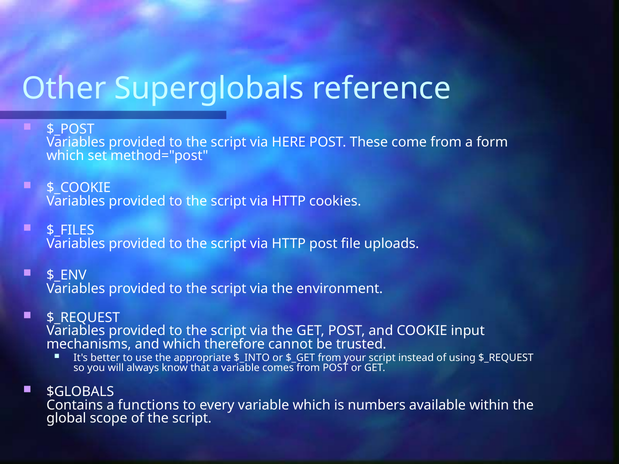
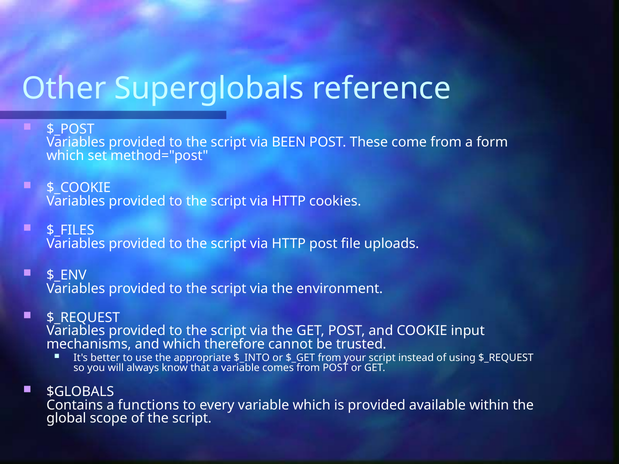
HERE: HERE -> BEEN (289, 142)
is numbers: numbers -> provided (377, 405)
